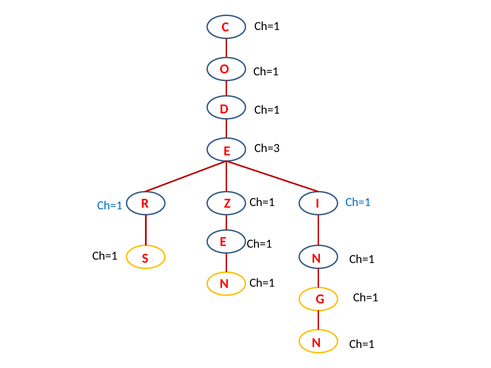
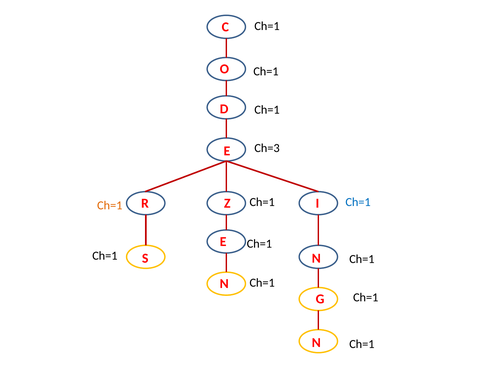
Ch=1 colour: blue -> orange (110, 206)
